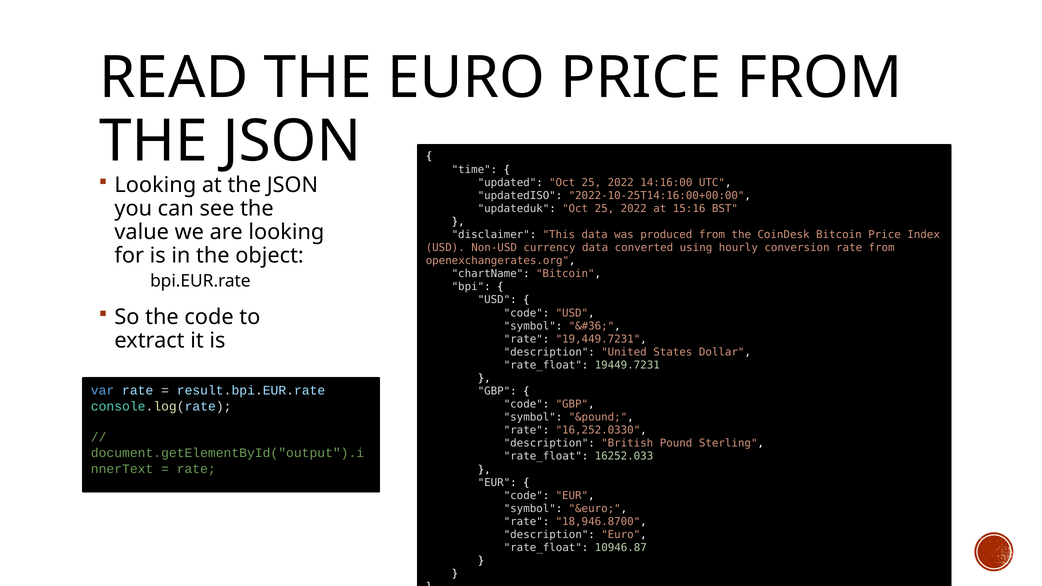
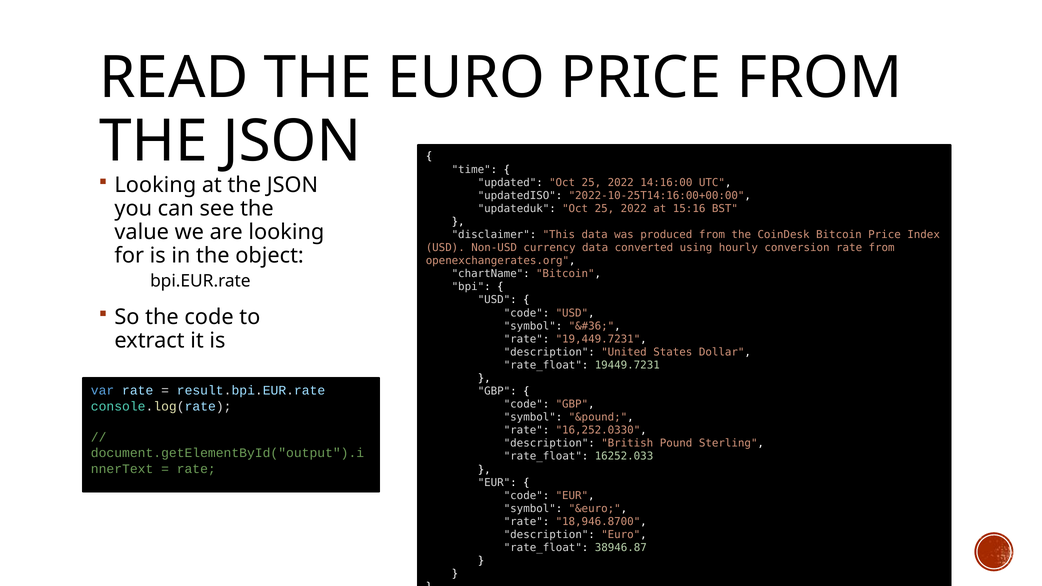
10946.87: 10946.87 -> 38946.87 (621, 548)
